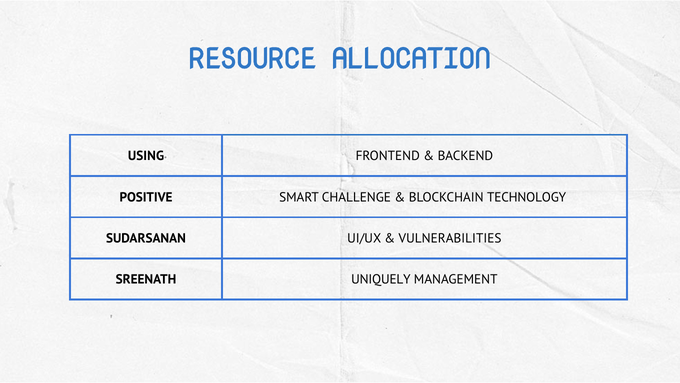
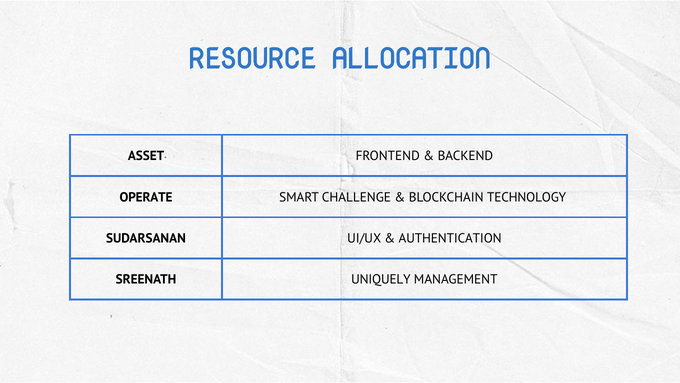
USING: USING -> ASSET (146, 156)
POSITIVE: POSITIVE -> OPERATE (146, 197)
VULNERABILITIES: VULNERABILITIES -> AUTHENTICATION (450, 238)
